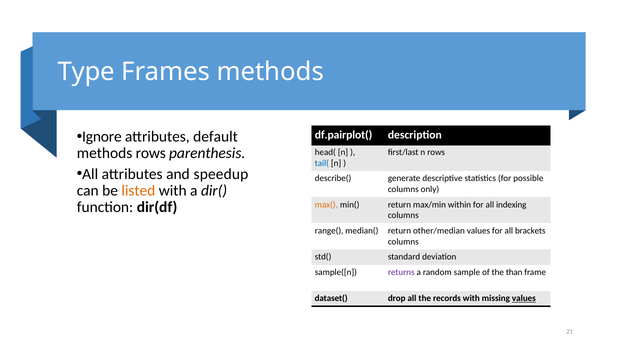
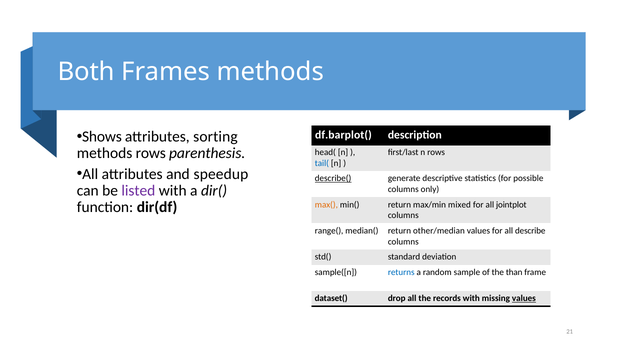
Type: Type -> Both (86, 72)
Ignore: Ignore -> Shows (102, 137)
default: default -> sorting (215, 137)
df.pairplot(: df.pairplot( -> df.barplot( (343, 135)
describe( underline: none -> present (333, 179)
listed colour: orange -> purple (138, 191)
within: within -> mixed (459, 205)
indexing: indexing -> jointplot (511, 205)
brackets: brackets -> describe (530, 231)
returns colour: purple -> blue (401, 273)
